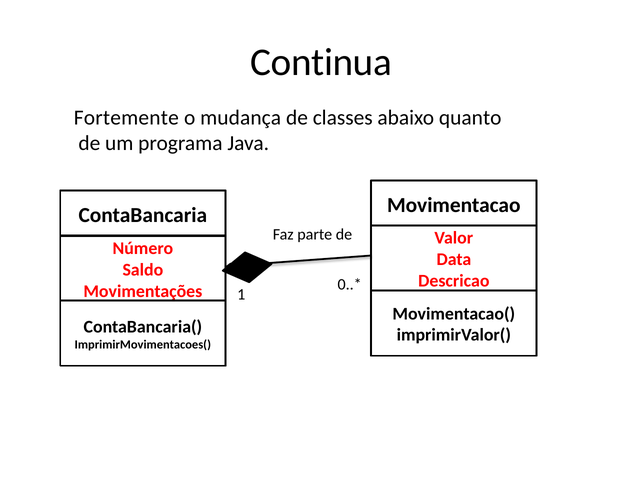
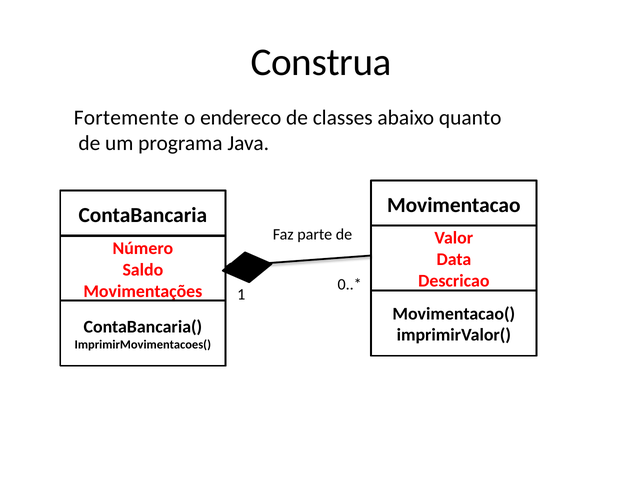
Continua: Continua -> Construa (321, 62)
mudança: mudança -> endereco (241, 118)
